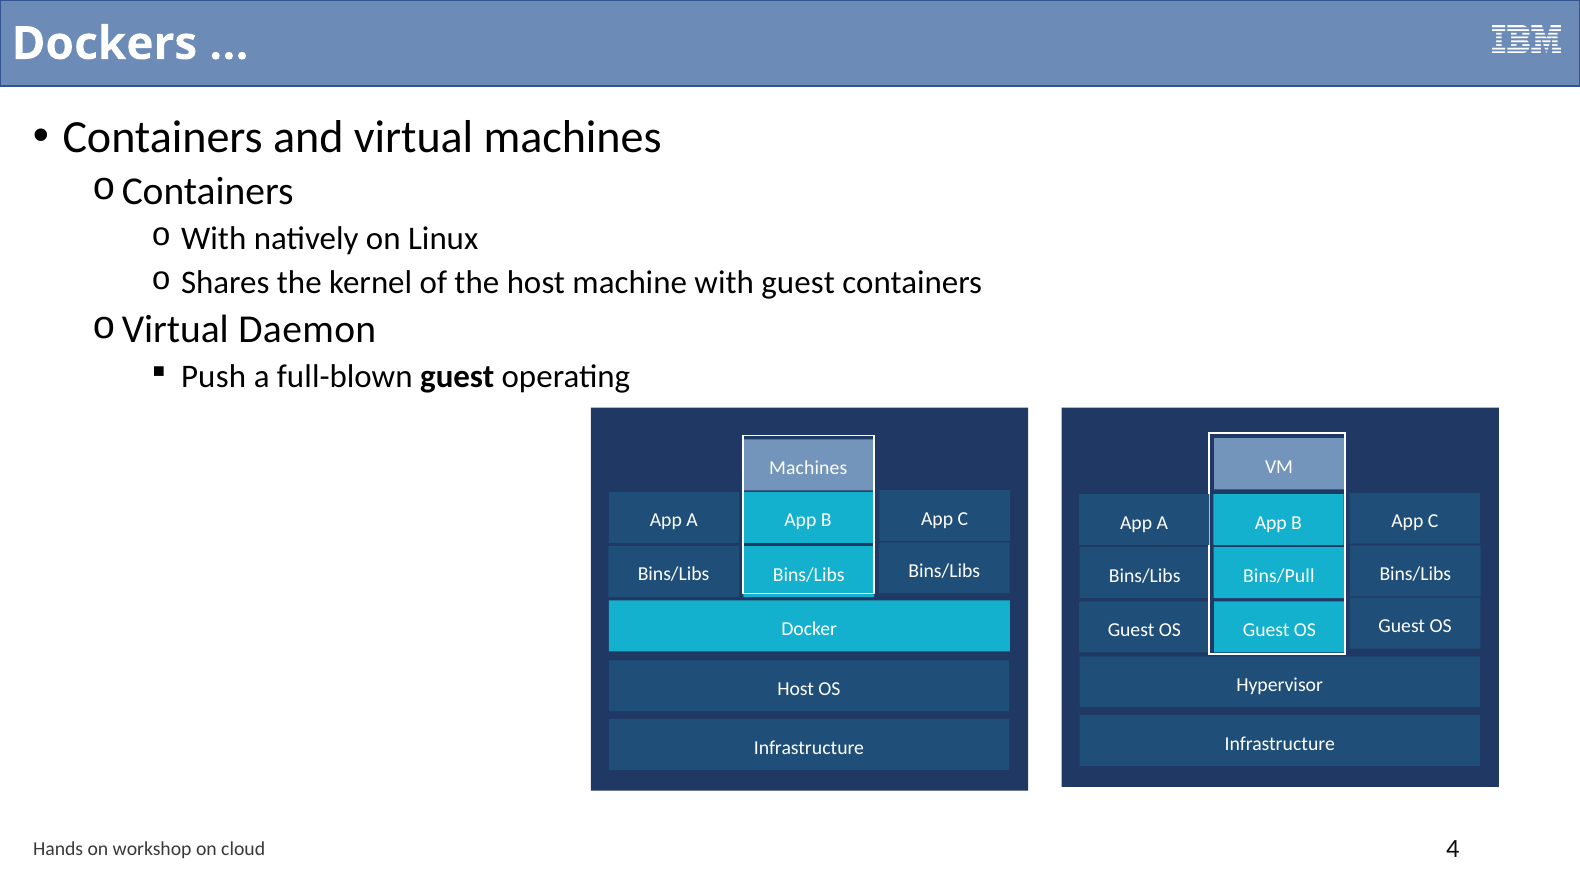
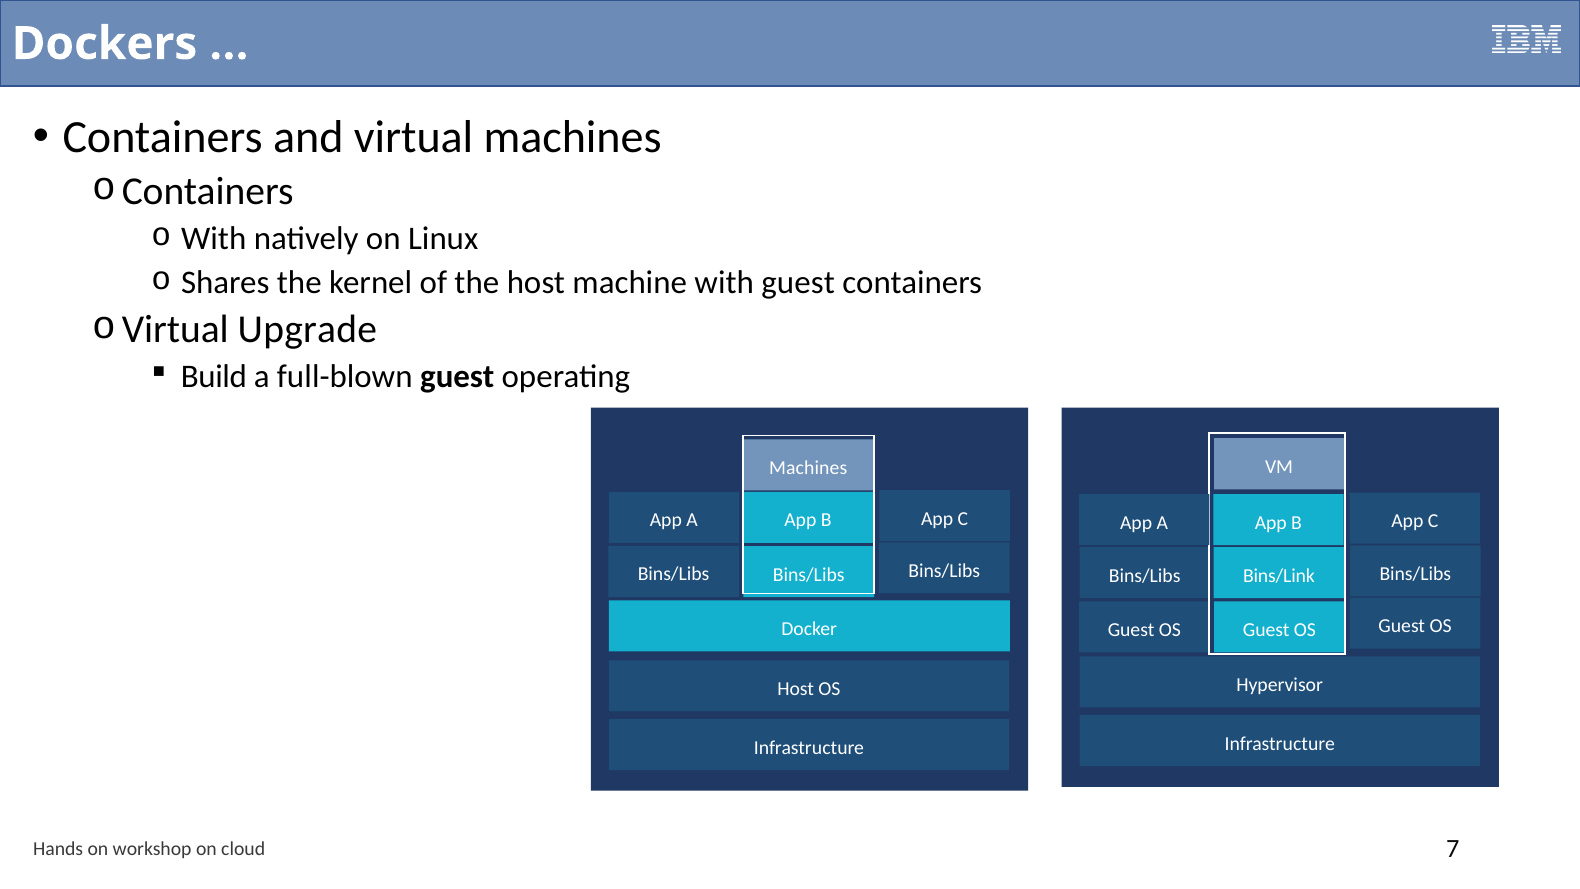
Daemon: Daemon -> Upgrade (307, 330)
Push: Push -> Build (214, 377)
Bins/Pull: Bins/Pull -> Bins/Link (1279, 575)
4: 4 -> 7 (1453, 849)
